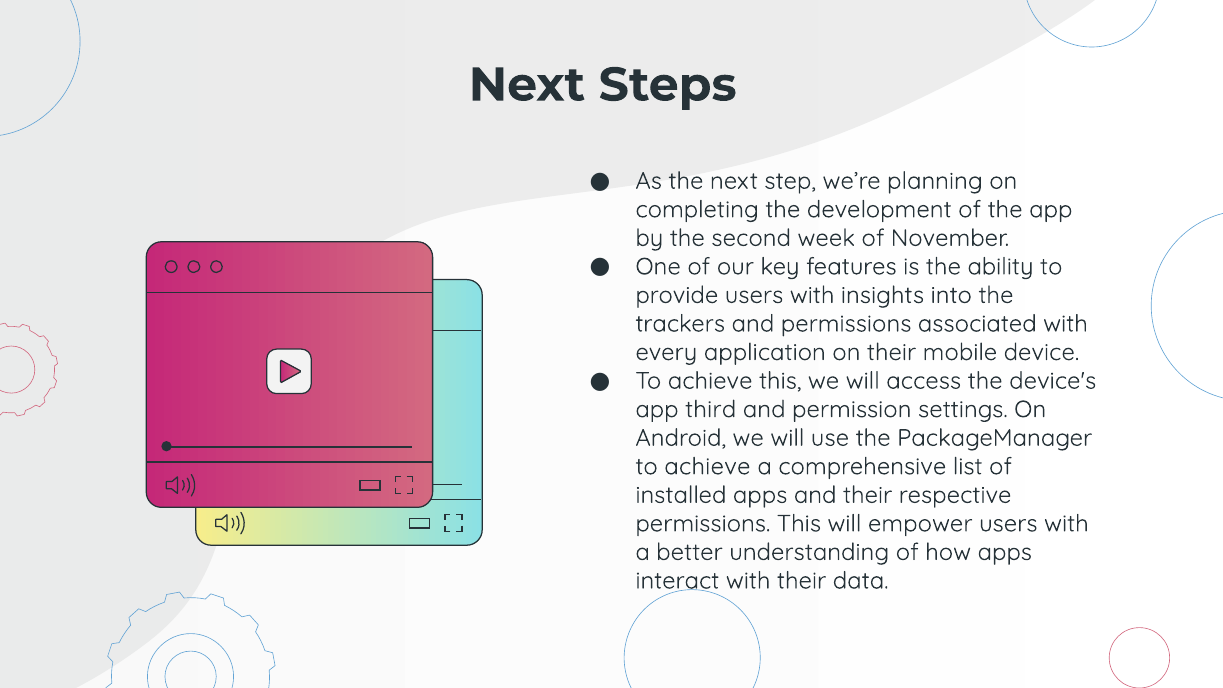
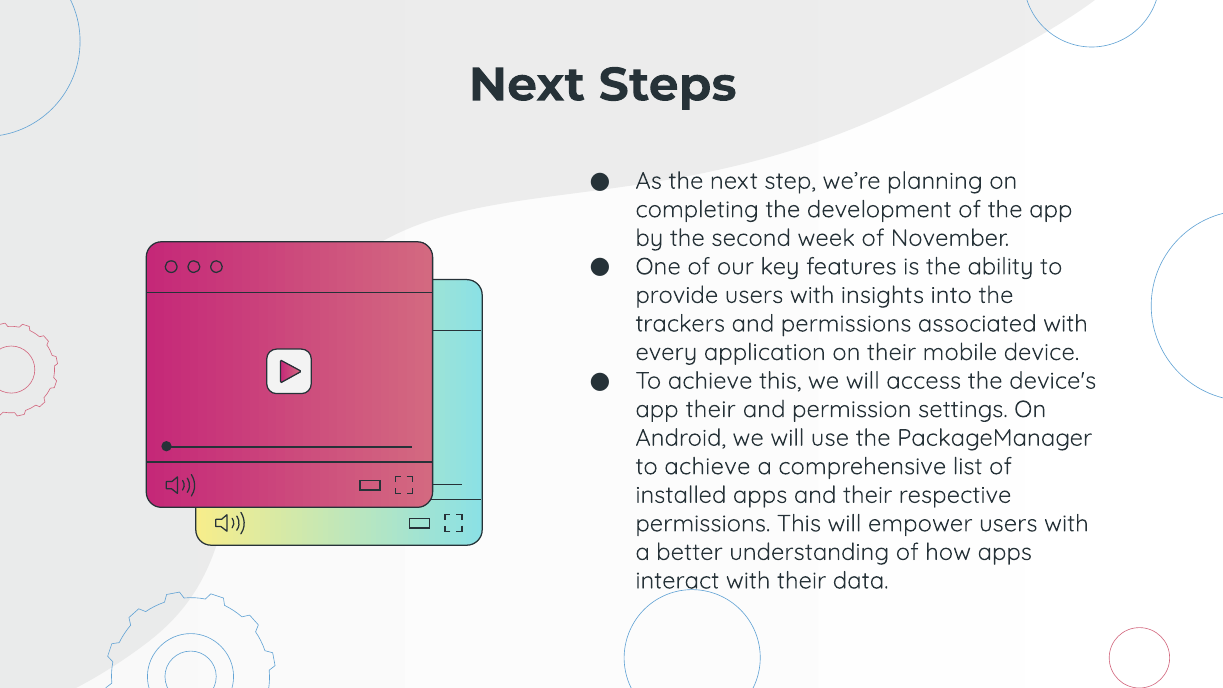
app third: third -> their (711, 409)
